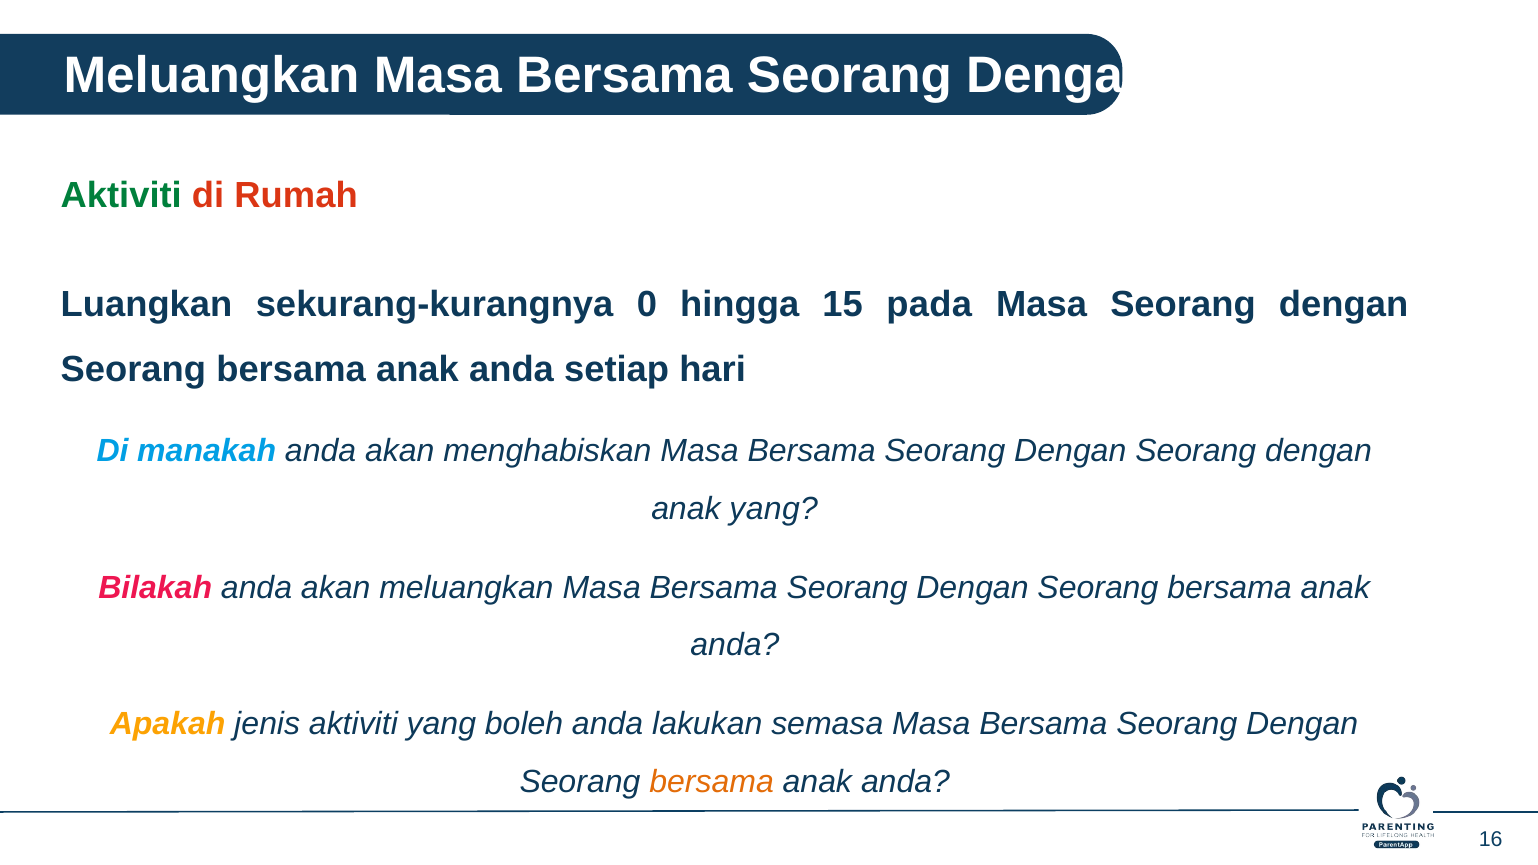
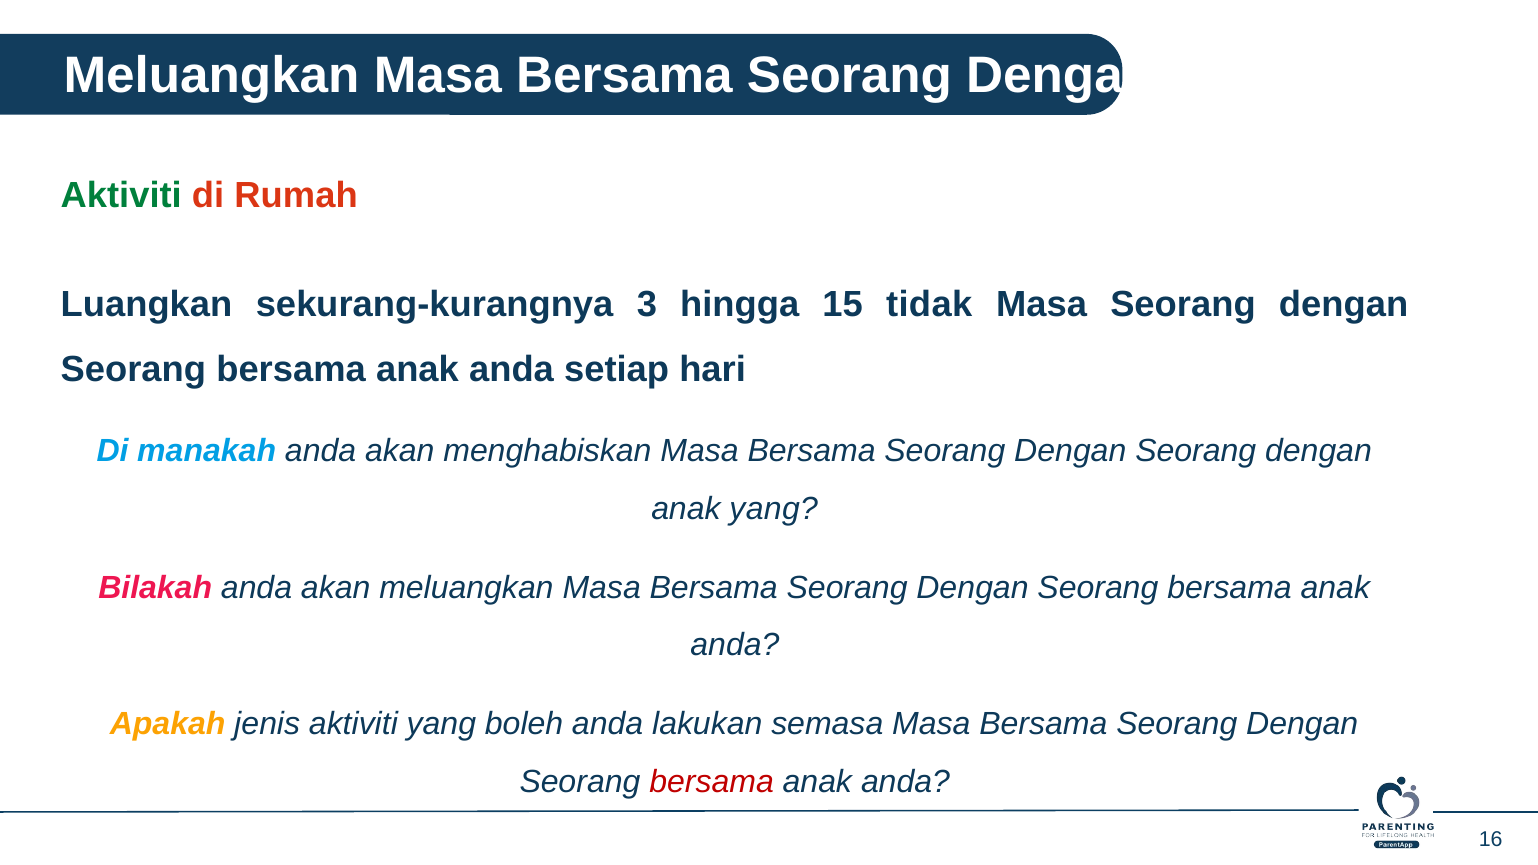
0: 0 -> 3 (647, 305)
pada: pada -> tidak (929, 305)
bersama colour: orange -> red (712, 782)
